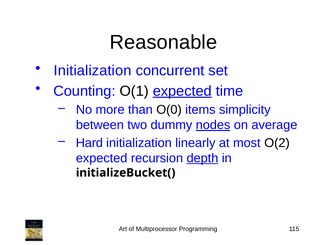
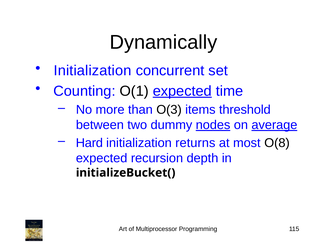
Reasonable: Reasonable -> Dynamically (163, 42)
O(0: O(0 -> O(3 (169, 110)
simplicity: simplicity -> threshold (245, 110)
average underline: none -> present (274, 125)
linearly: linearly -> returns (195, 143)
O(2: O(2 -> O(8 (277, 143)
depth underline: present -> none (202, 158)
